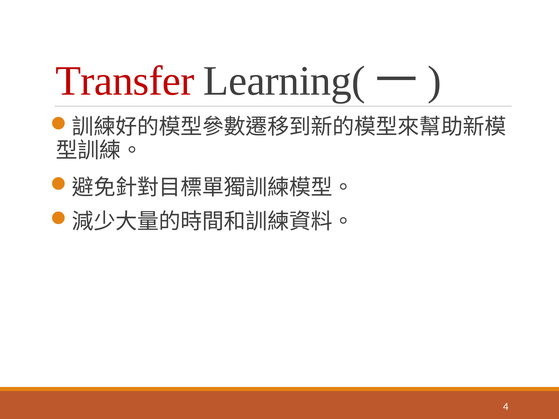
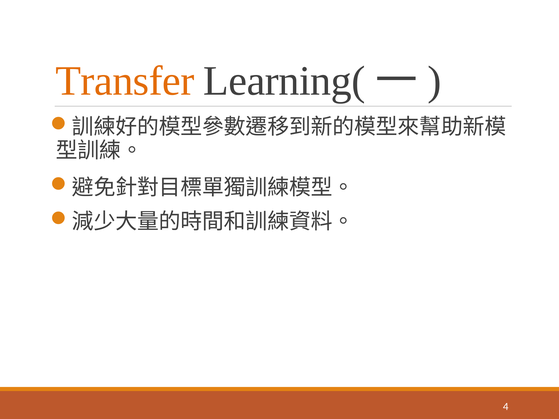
Transfer colour: red -> orange (125, 81)
